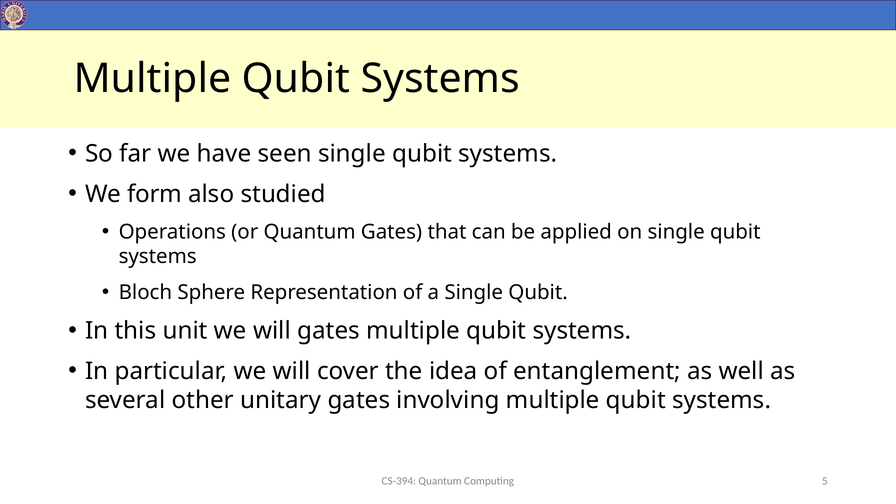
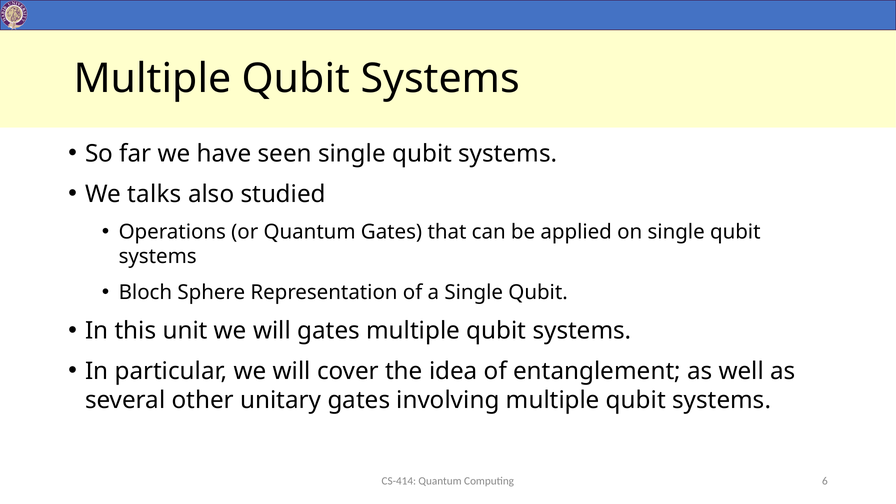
form: form -> talks (154, 194)
CS-394: CS-394 -> CS-414 (399, 481)
5: 5 -> 6 (825, 481)
